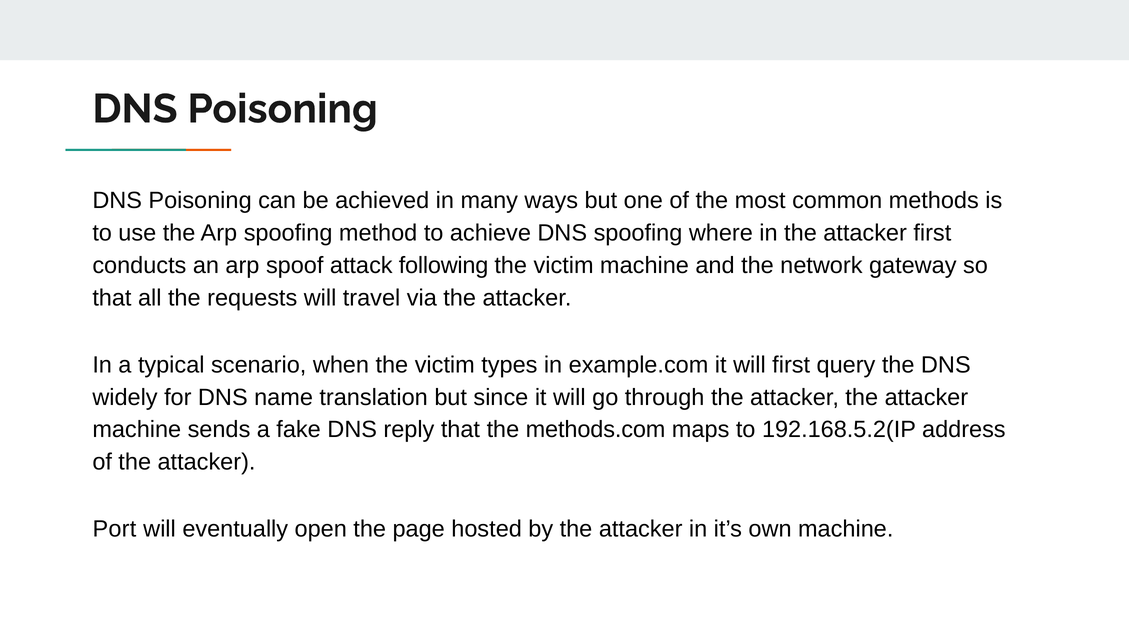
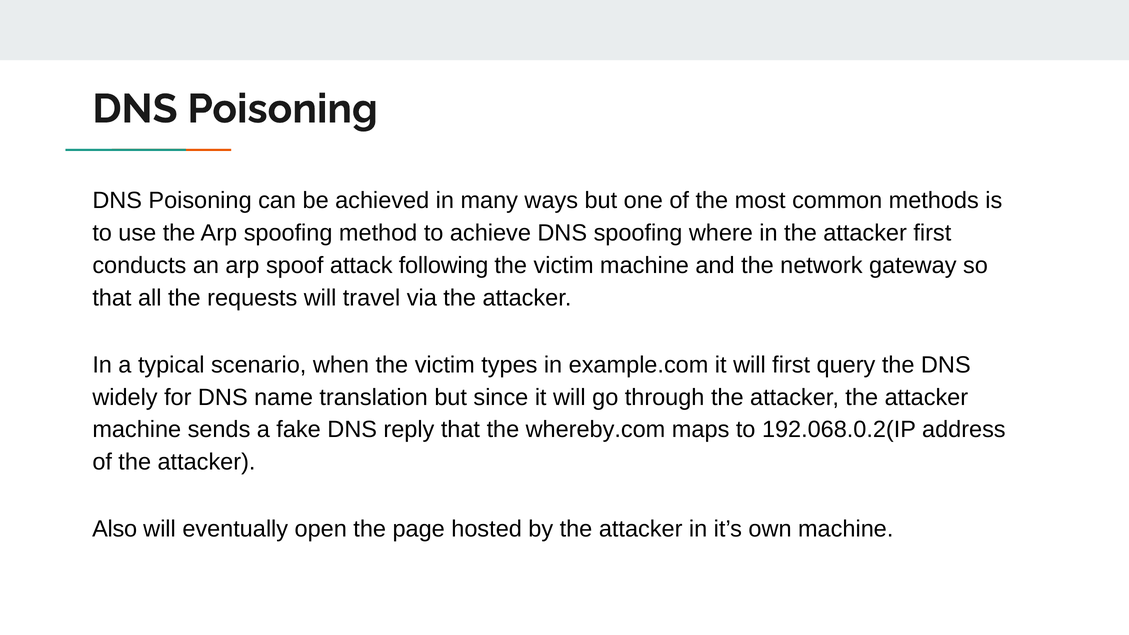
methods.com: methods.com -> whereby.com (595, 430)
192.168.5.2(IP: 192.168.5.2(IP -> 192.068.0.2(IP (839, 430)
Port: Port -> Also (115, 529)
